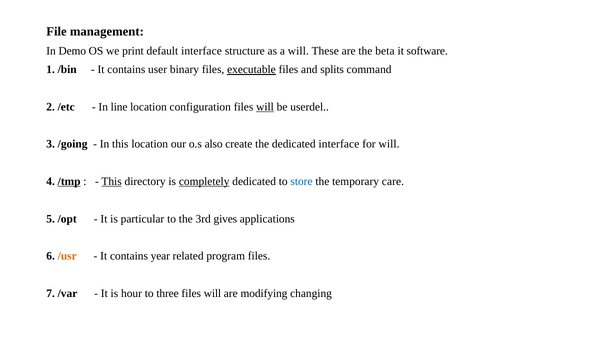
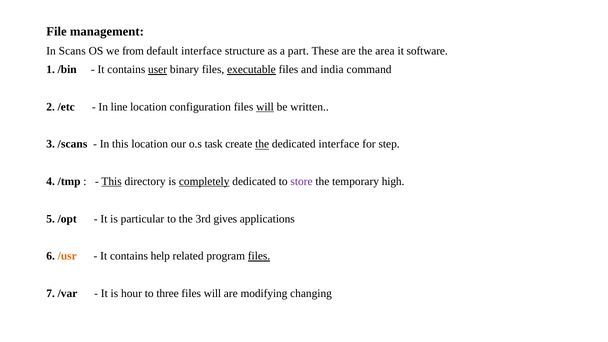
Demo: Demo -> Scans (72, 51)
print: print -> from (133, 51)
a will: will -> part (298, 51)
beta: beta -> area (385, 51)
user underline: none -> present (158, 70)
splits: splits -> india (332, 70)
userdel: userdel -> written (310, 107)
/going: /going -> /scans (73, 144)
also: also -> task (214, 144)
the underline: none -> present (262, 144)
for will: will -> step (389, 144)
/tmp underline: present -> none (69, 181)
store colour: blue -> purple (302, 181)
care: care -> high (393, 181)
year: year -> help (160, 256)
files underline: none -> present (259, 256)
